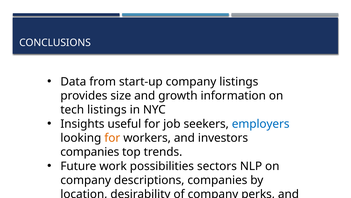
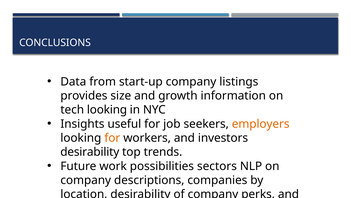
tech listings: listings -> looking (107, 110)
employers colour: blue -> orange (261, 124)
companies: companies -> desirability (90, 152)
